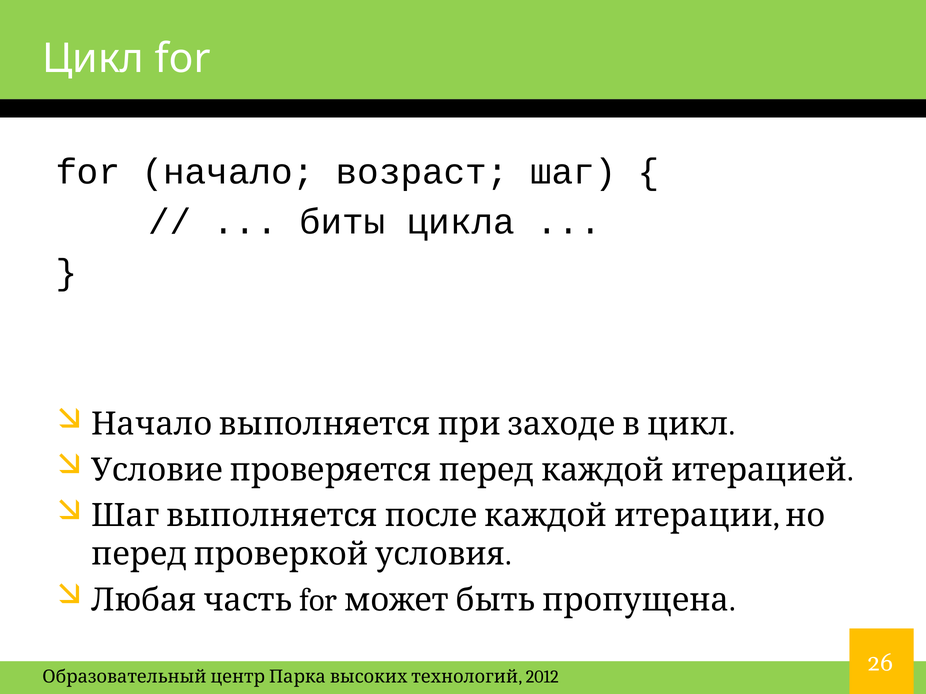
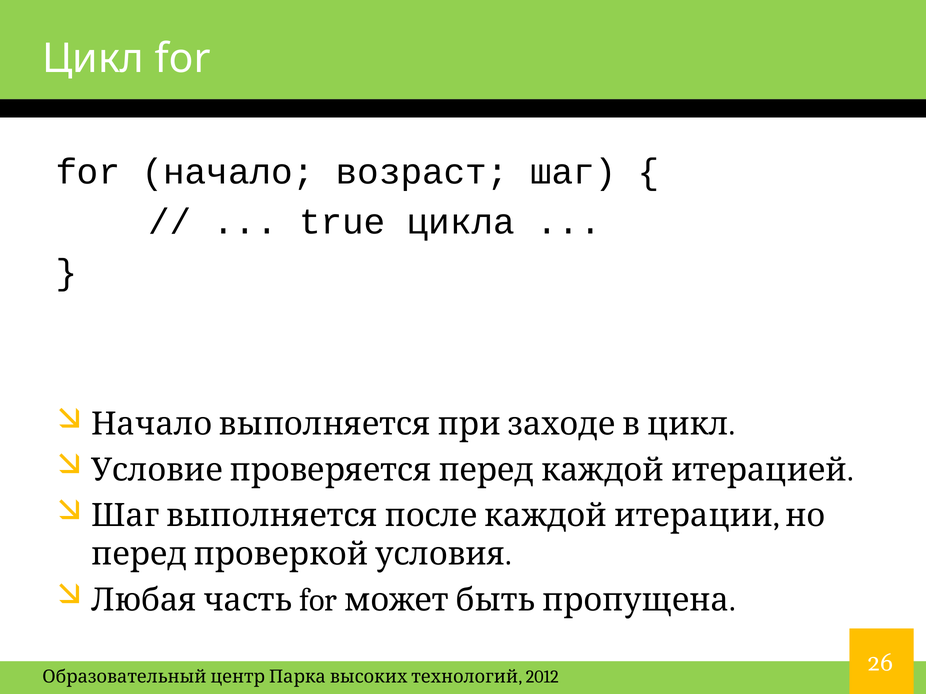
биты: биты -> true (342, 222)
